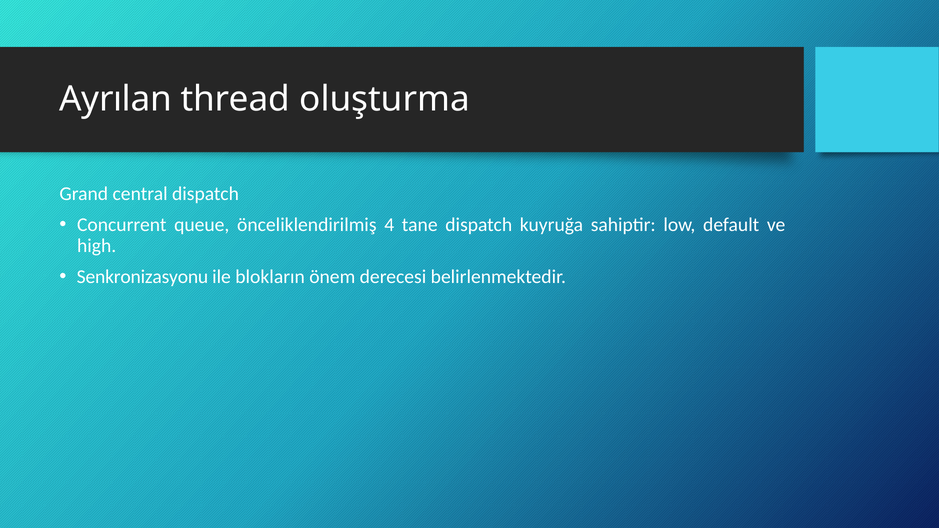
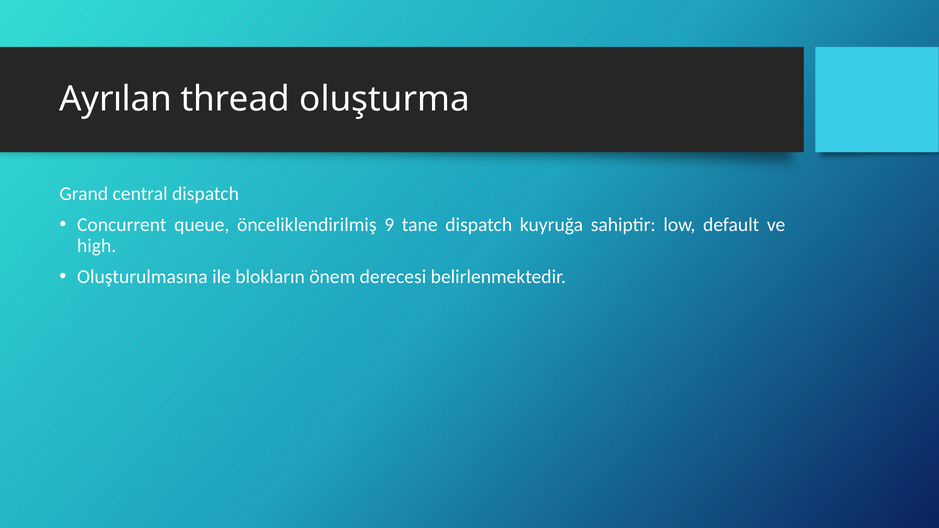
4: 4 -> 9 (389, 225)
Senkronizasyonu: Senkronizasyonu -> Oluşturulmasına (142, 277)
